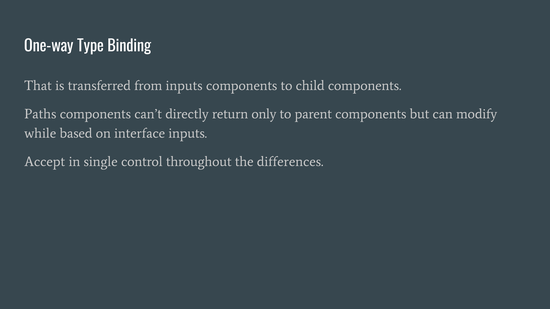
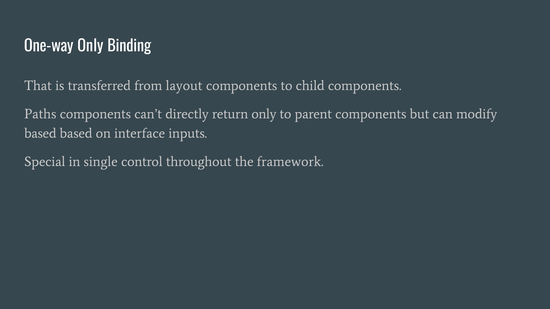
One-way Type: Type -> Only (90, 46)
from inputs: inputs -> layout (184, 86)
while: while -> based (40, 133)
Accept: Accept -> Special (45, 162)
differences: differences -> framework (290, 162)
